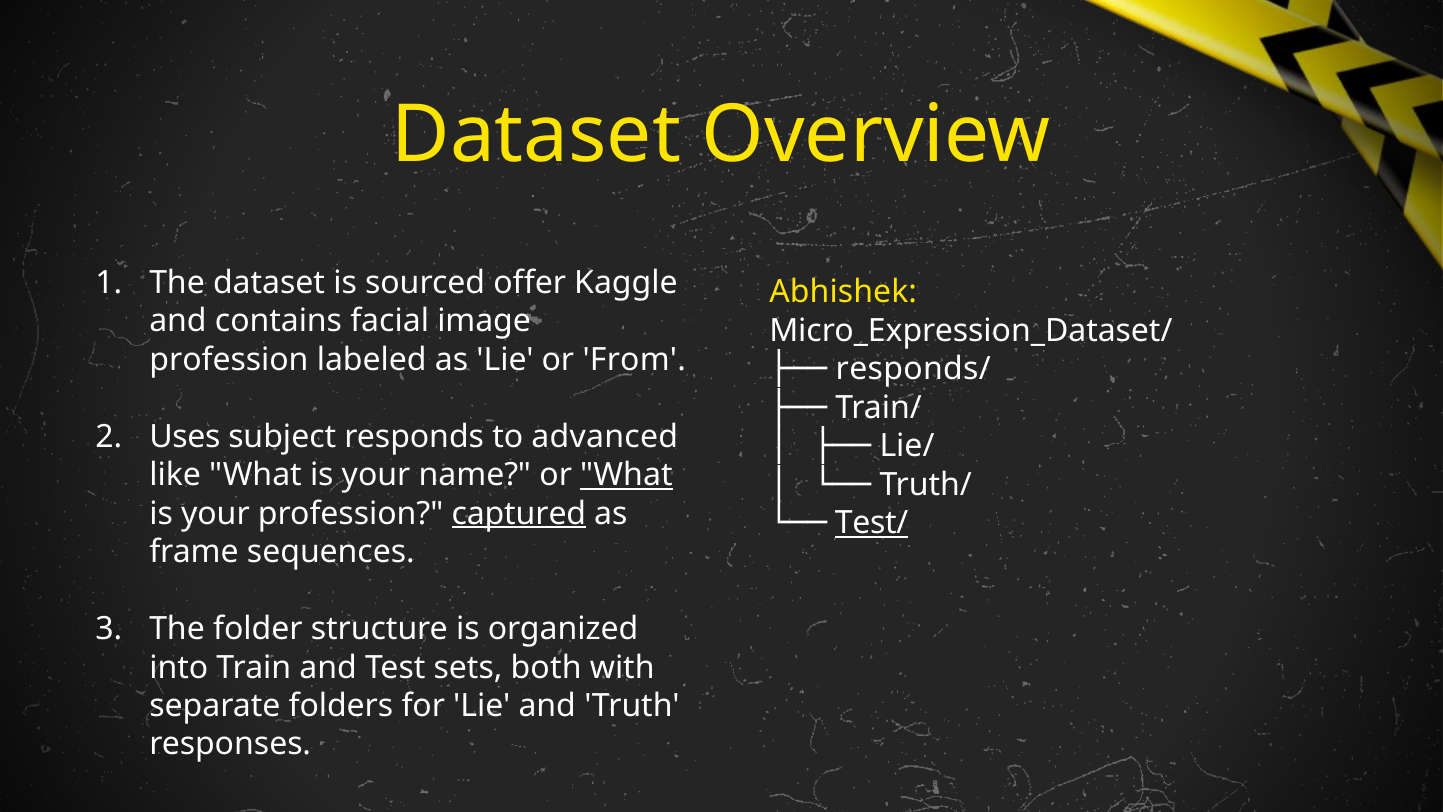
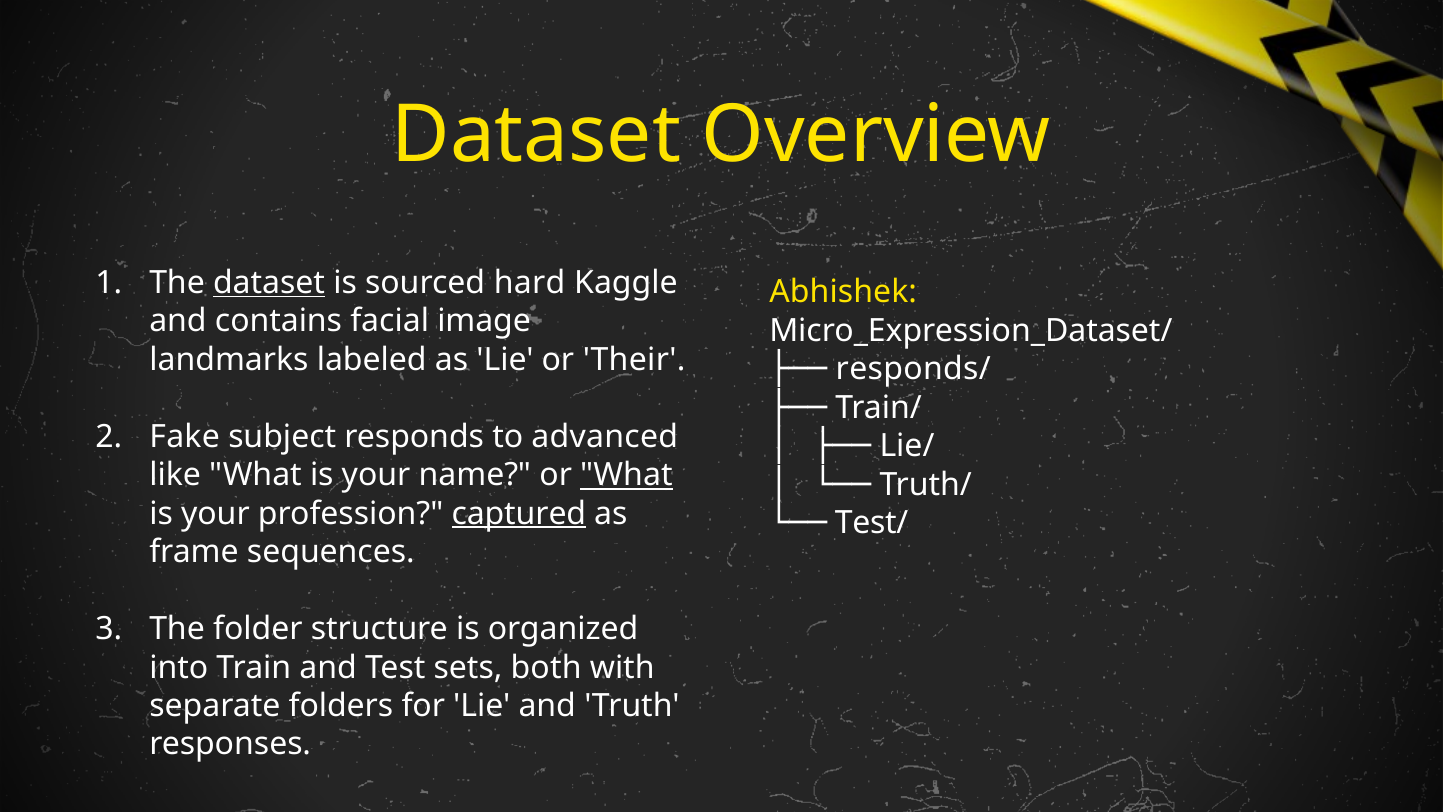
dataset underline: none -> present (269, 283)
offer: offer -> hard (530, 283)
profession: profession -> landmarks (229, 360)
From: From -> Their (634, 360)
Uses: Uses -> Fake (185, 436)
Test/ underline: present -> none (872, 523)
